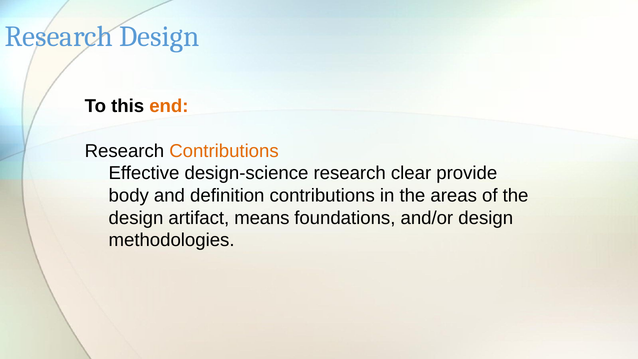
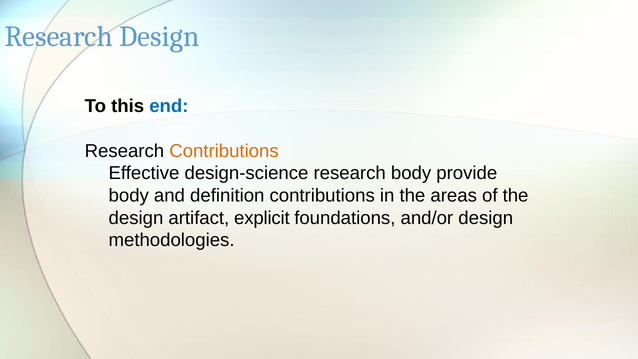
end colour: orange -> blue (169, 106)
research clear: clear -> body (411, 173)
means: means -> explicit (262, 218)
